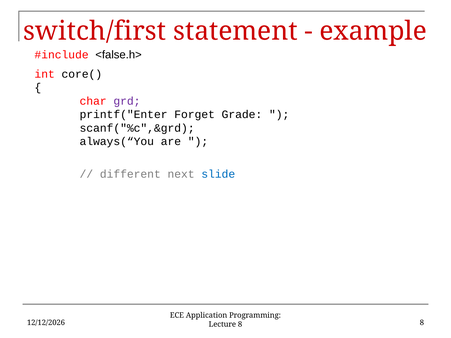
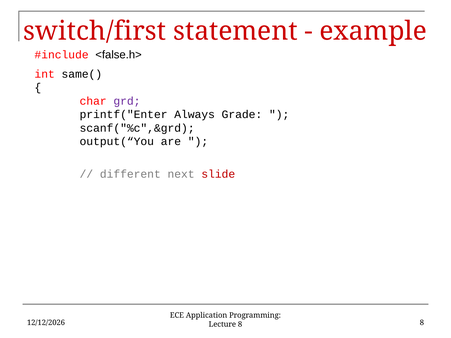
core(: core( -> same( (82, 74)
Forget: Forget -> Always (195, 115)
always(“You: always(“You -> output(“You (117, 142)
slide colour: blue -> red (218, 174)
